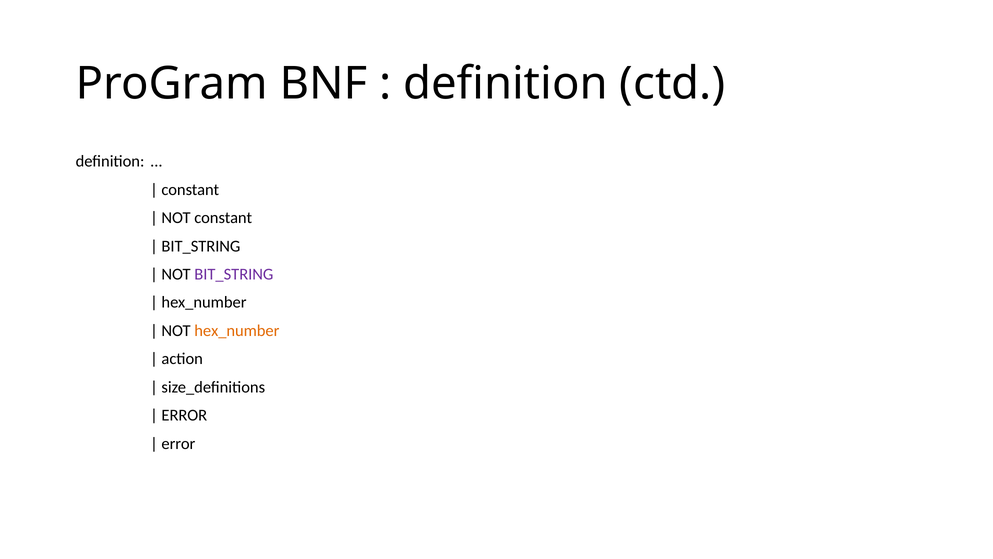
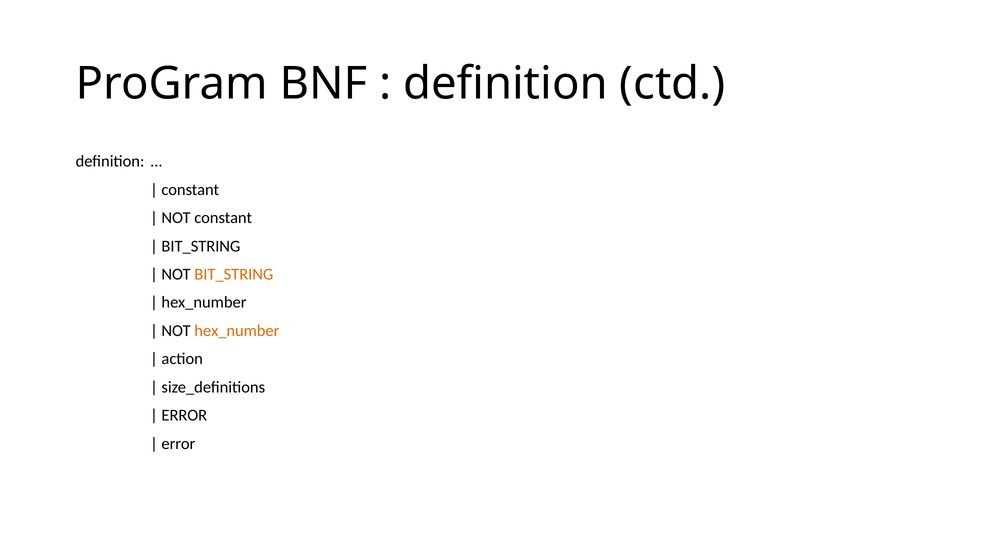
BIT_STRING colour: purple -> orange (234, 274)
